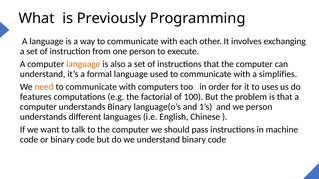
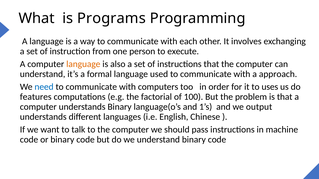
Previously: Previously -> Programs (111, 18)
simplifies: simplifies -> approach (278, 74)
need colour: orange -> blue (44, 87)
we person: person -> output (259, 107)
